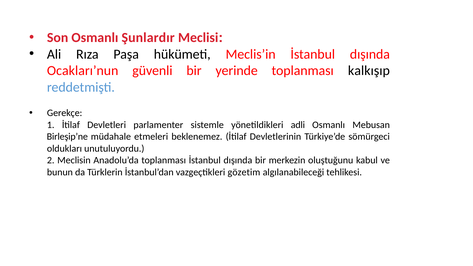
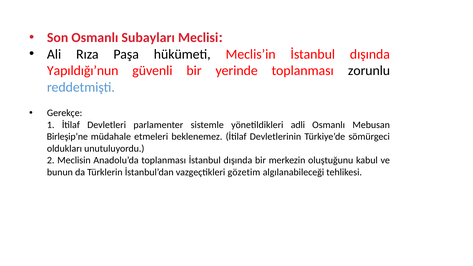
Şunlardır: Şunlardır -> Subayları (148, 38)
Ocakları’nun: Ocakları’nun -> Yapıldığı’nun (83, 71)
kalkışıp: kalkışıp -> zorunlu (369, 71)
